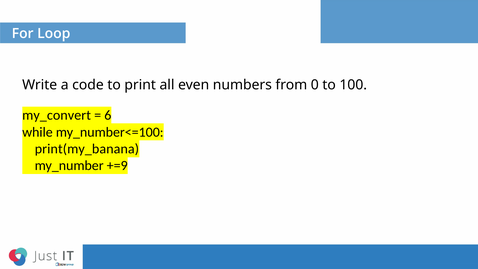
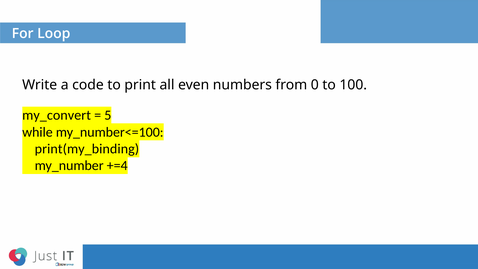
6: 6 -> 5 (108, 115)
print(my_banana: print(my_banana -> print(my_binding (87, 149)
+=9: +=9 -> +=4 (117, 166)
